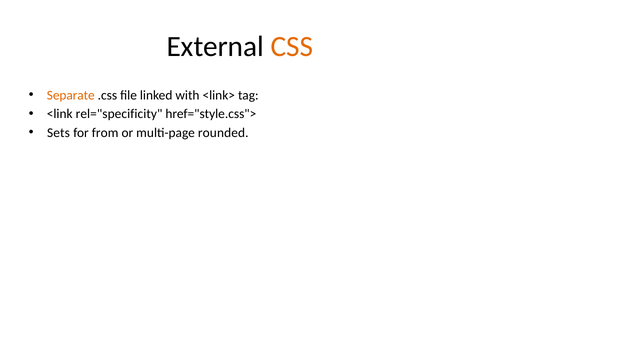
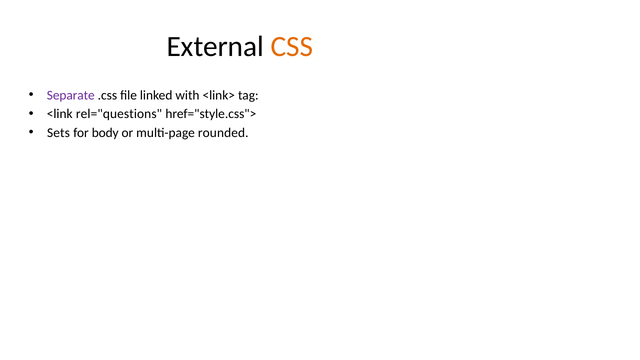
Separate colour: orange -> purple (71, 95)
rel="specificity: rel="specificity -> rel="questions (119, 114)
from: from -> body (105, 133)
